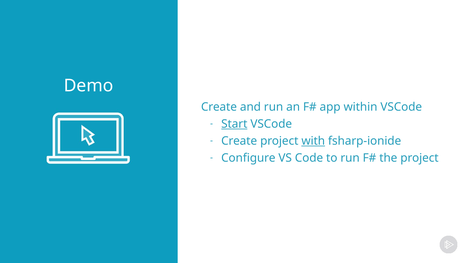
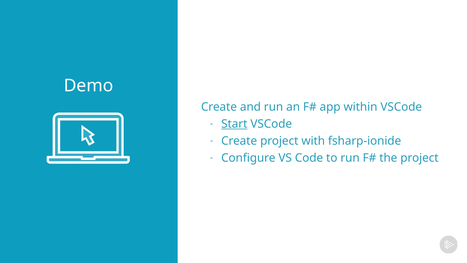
with underline: present -> none (313, 141)
